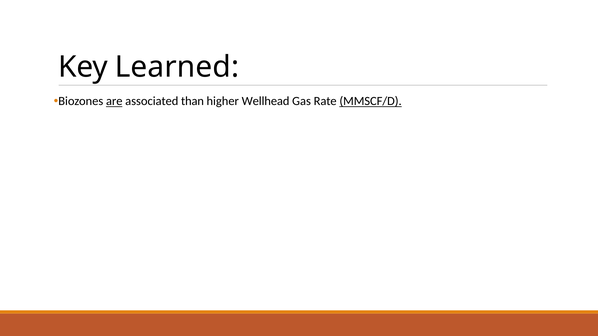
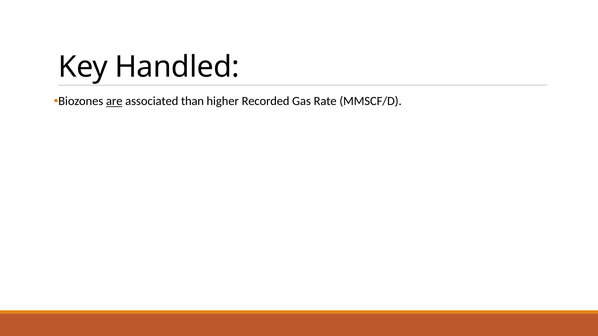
Learned: Learned -> Handled (177, 67)
Wellhead: Wellhead -> Recorded (266, 101)
MMSCF/D underline: present -> none (371, 101)
